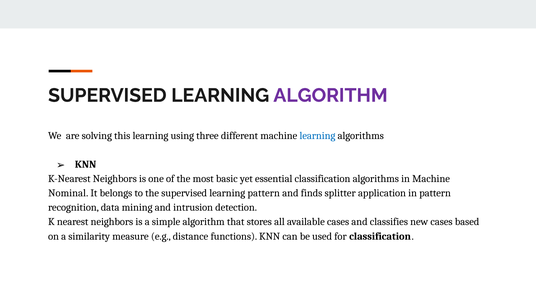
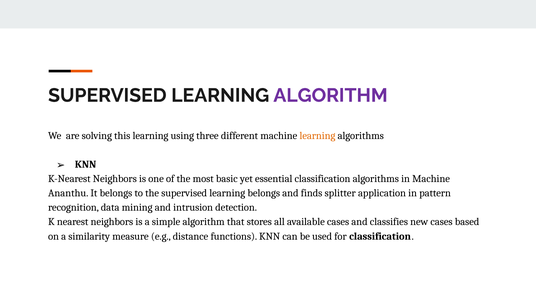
learning colour: blue -> orange (317, 136)
Nominal: Nominal -> Ananthu (68, 194)
learning pattern: pattern -> belongs (264, 194)
